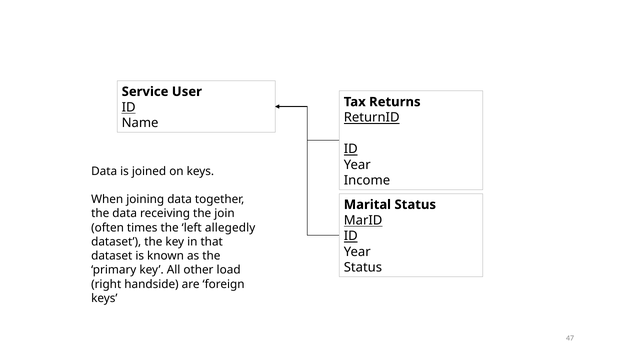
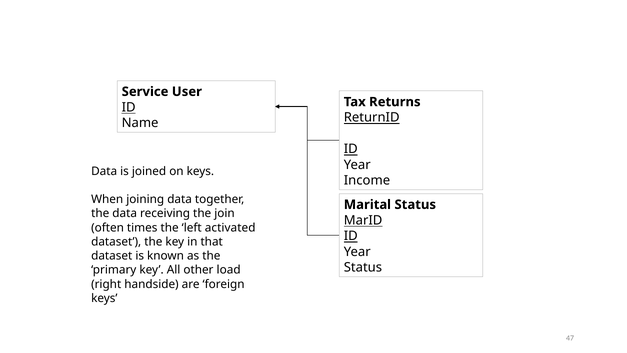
allegedly: allegedly -> activated (230, 227)
